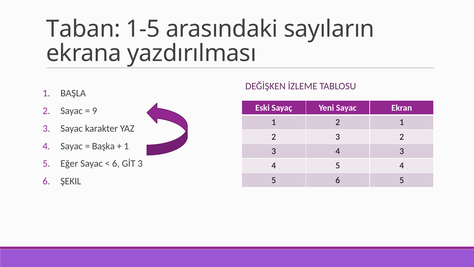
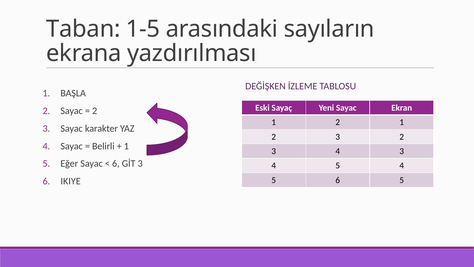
9: 9 -> 2 (95, 111)
Başka: Başka -> Belirli (103, 146)
ŞEKIL: ŞEKIL -> IKIYE (71, 181)
